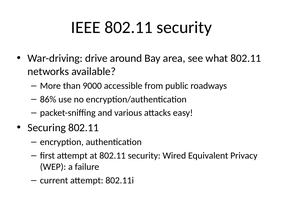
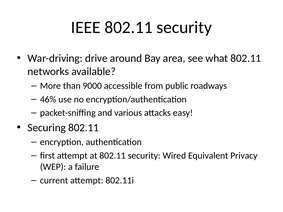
86%: 86% -> 46% (48, 99)
